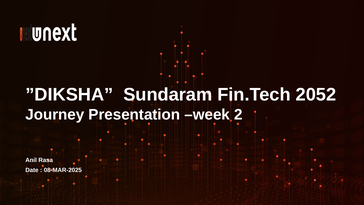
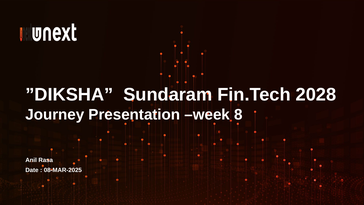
2052: 2052 -> 2028 (316, 95)
2: 2 -> 8 (238, 114)
